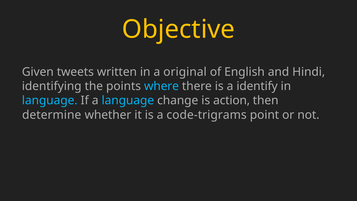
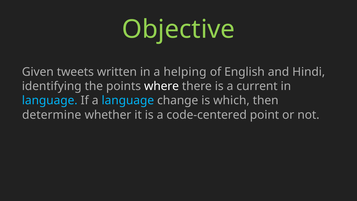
Objective colour: yellow -> light green (178, 29)
original: original -> helping (185, 72)
where colour: light blue -> white (162, 86)
identify: identify -> current (257, 86)
action: action -> which (231, 100)
code-trigrams: code-trigrams -> code-centered (207, 115)
